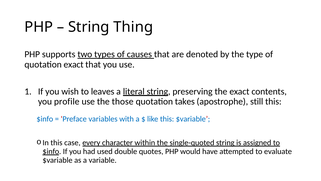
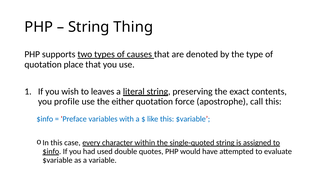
quotation exact: exact -> place (74, 64)
those: those -> either (123, 101)
takes: takes -> force (185, 101)
still: still -> call (257, 101)
